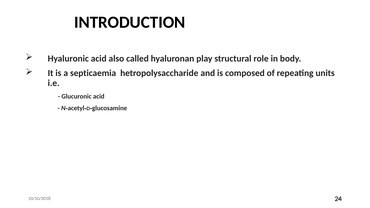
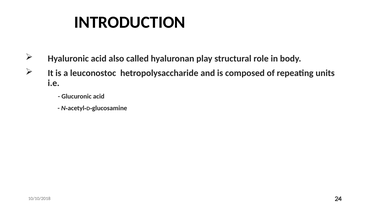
septicaemia: septicaemia -> leuconostoc (93, 73)
